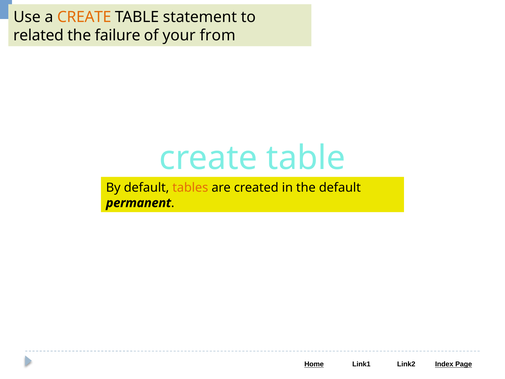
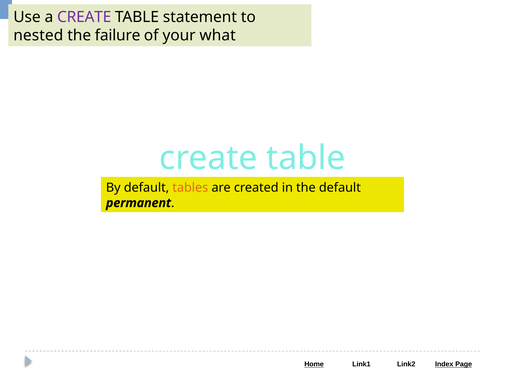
CREATE colour: orange -> purple (84, 17)
related: related -> nested (38, 36)
from: from -> what (218, 36)
